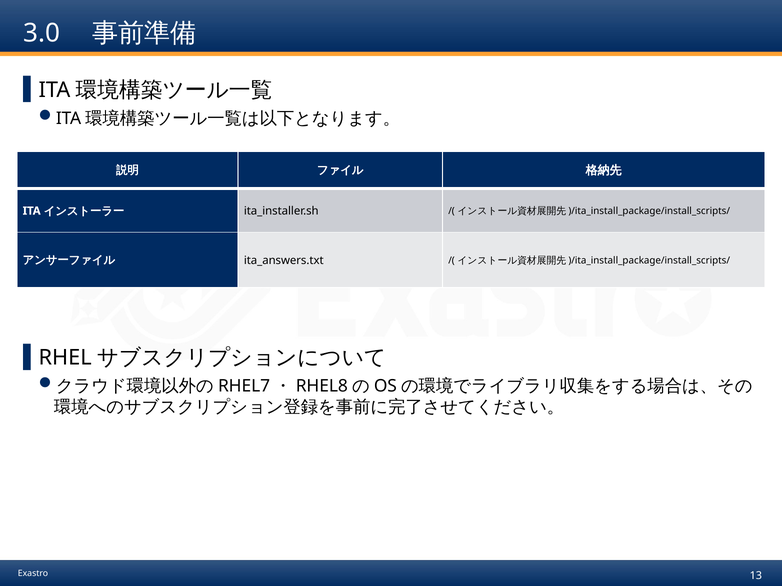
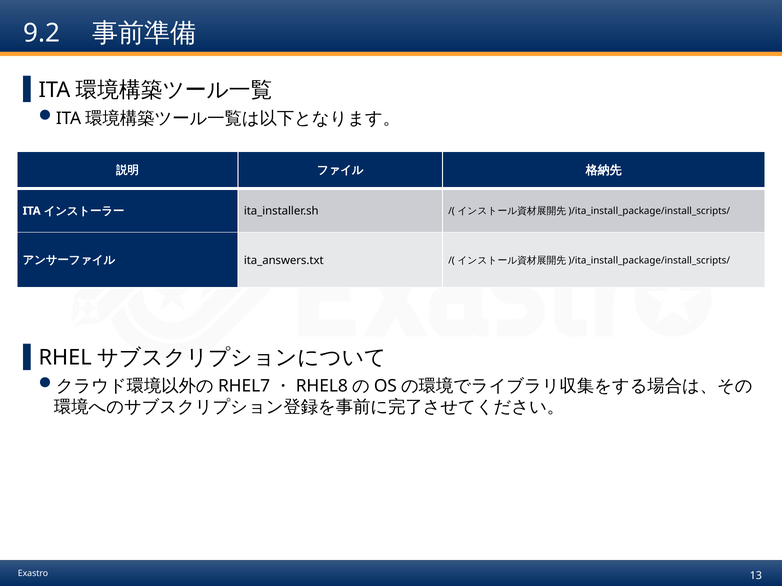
3.0: 3.0 -> 9.2 (42, 33)
